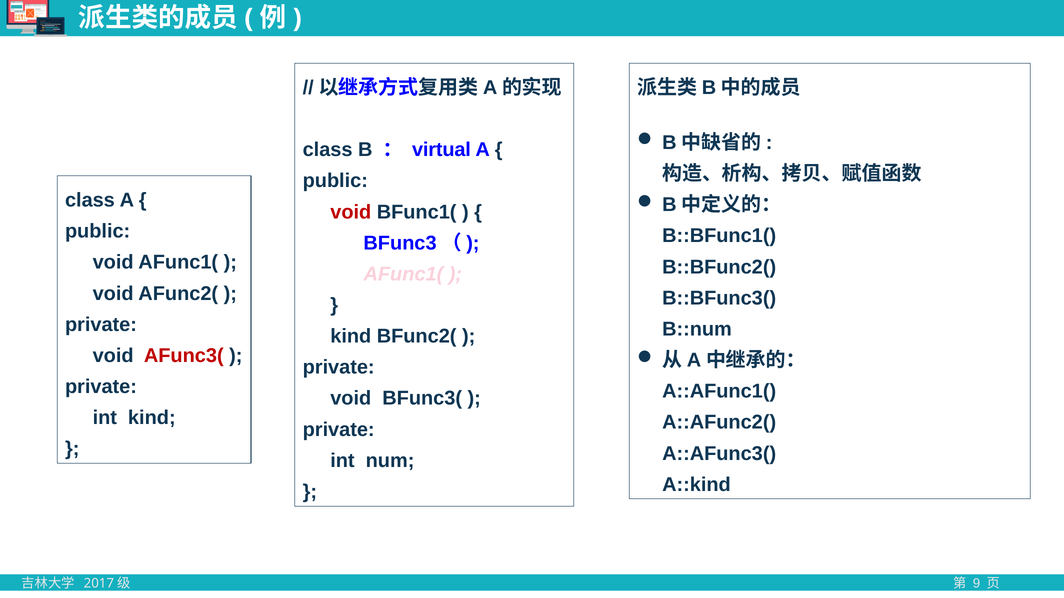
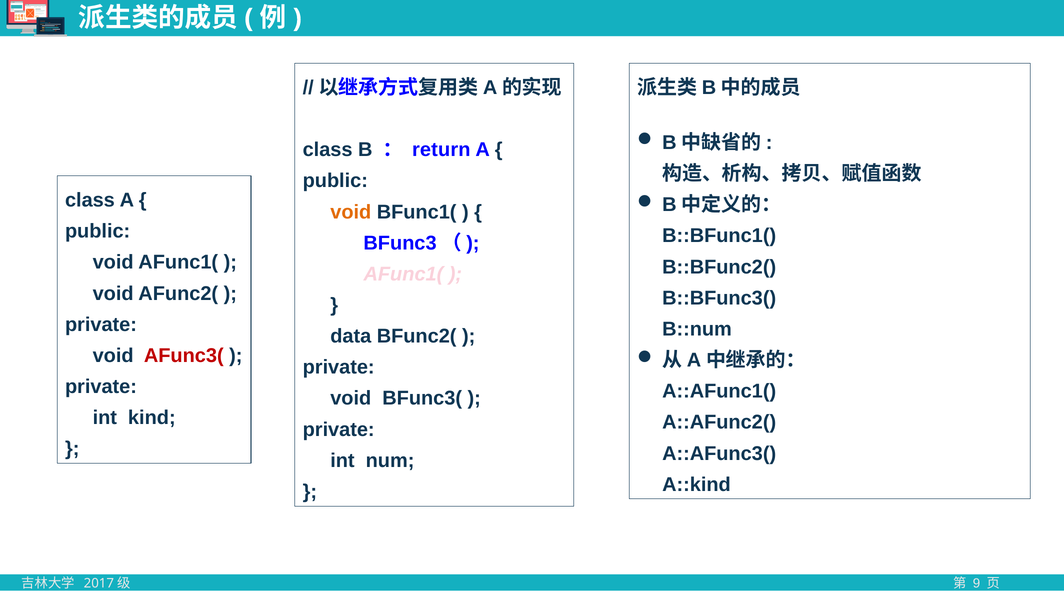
virtual: virtual -> return (441, 150)
void colour: red -> orange (351, 212)
kind: kind -> data (351, 337)
